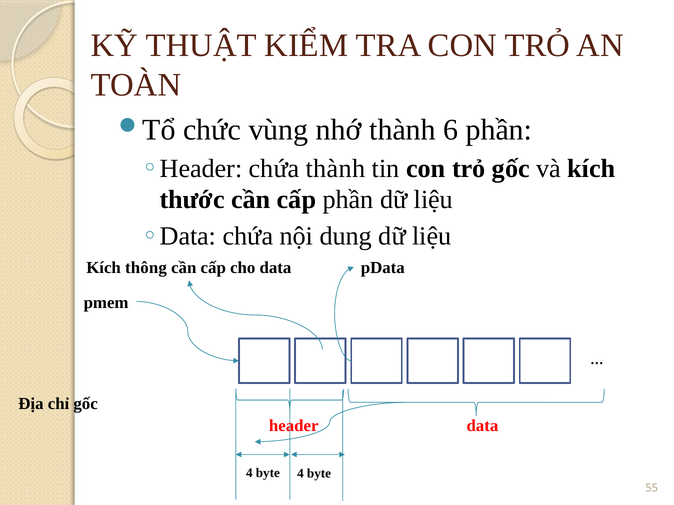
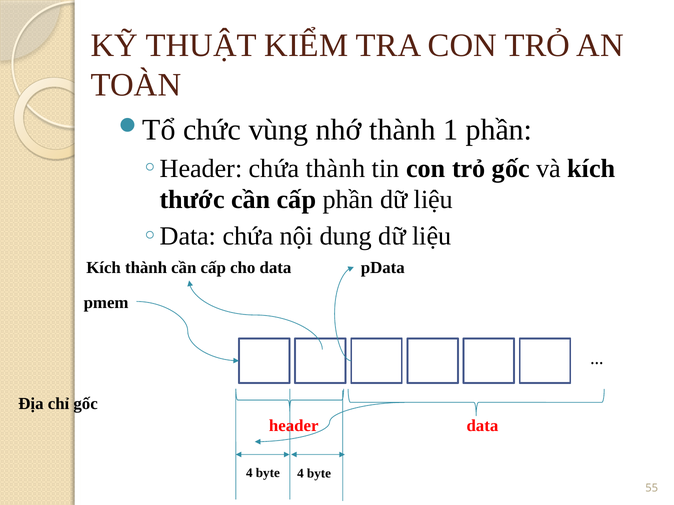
6: 6 -> 1 (451, 130)
Kích thông: thông -> thành (146, 268)
